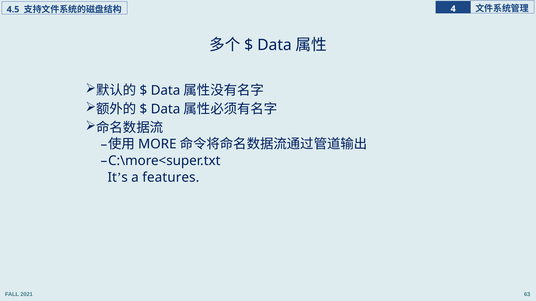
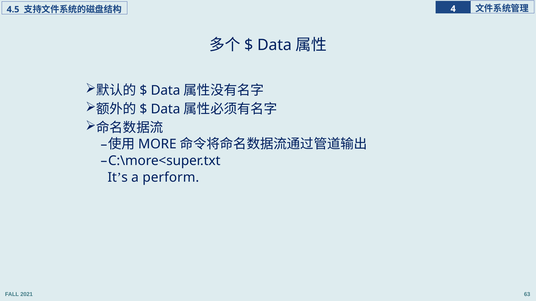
features: features -> perform (171, 178)
